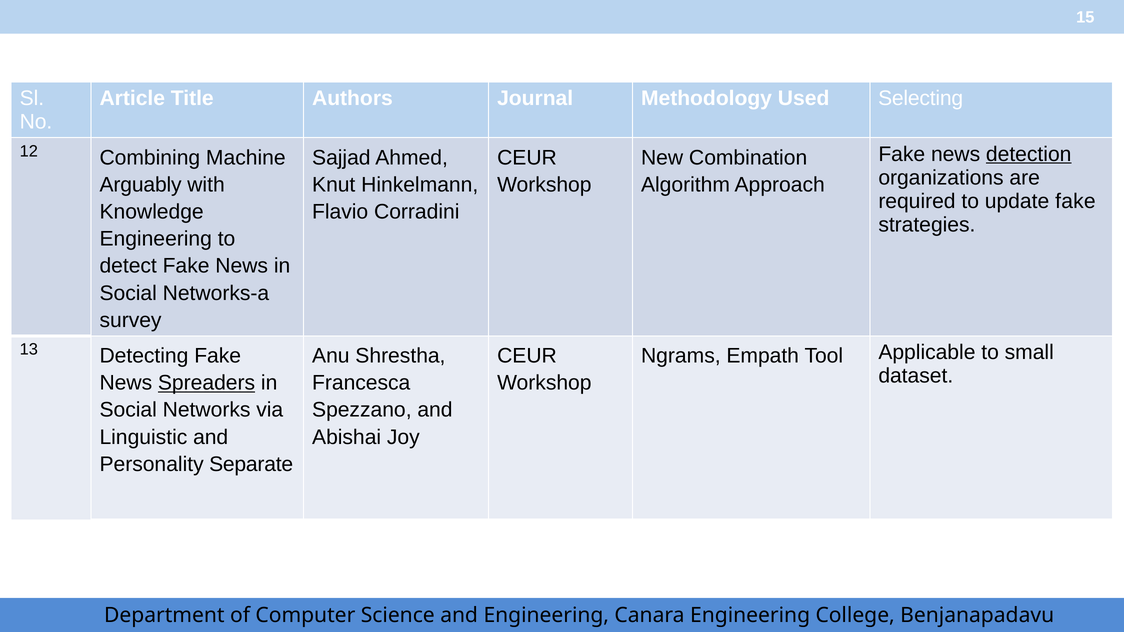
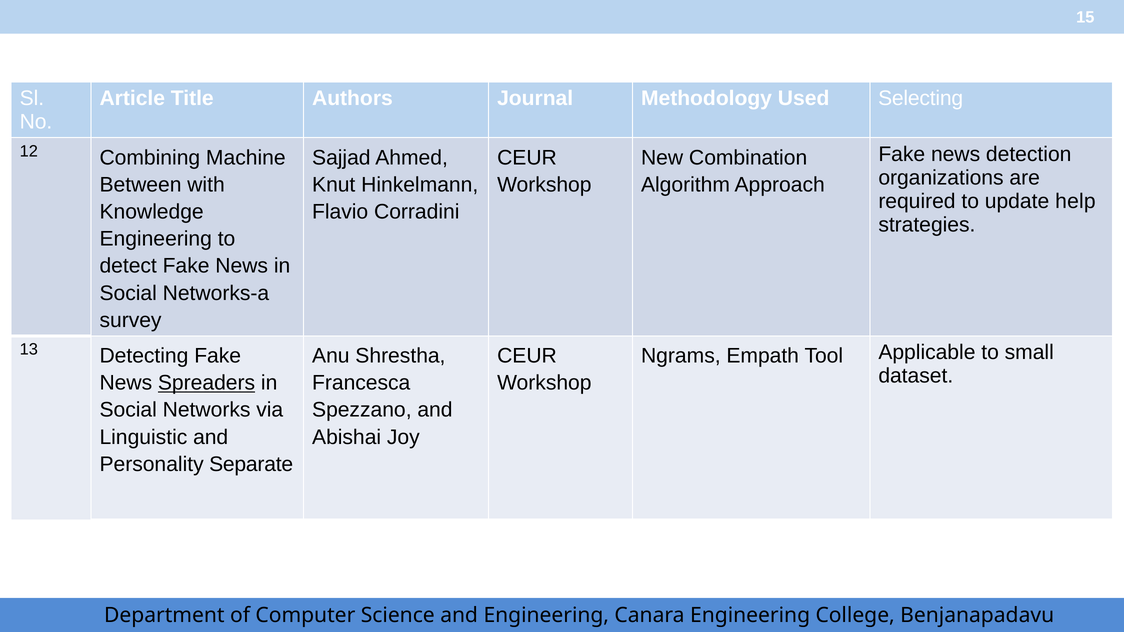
detection underline: present -> none (1029, 154)
Arguably: Arguably -> Between (141, 185)
update fake: fake -> help (1075, 201)
